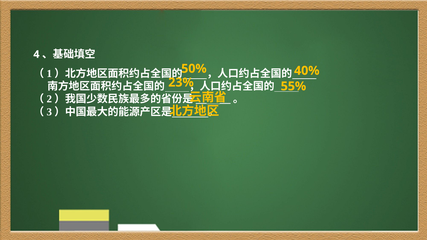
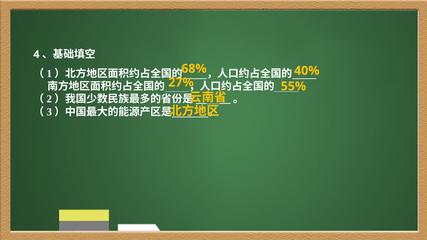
50%: 50% -> 68% (194, 69)
23%: 23% -> 27% (181, 82)
